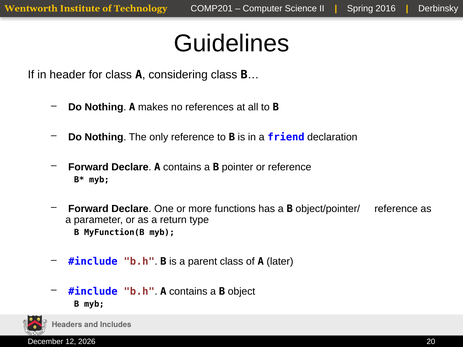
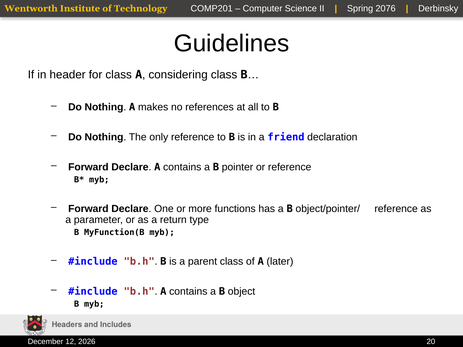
2016: 2016 -> 2076 (386, 8)
